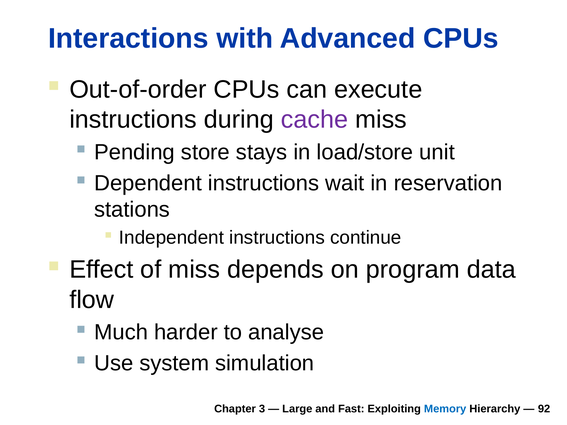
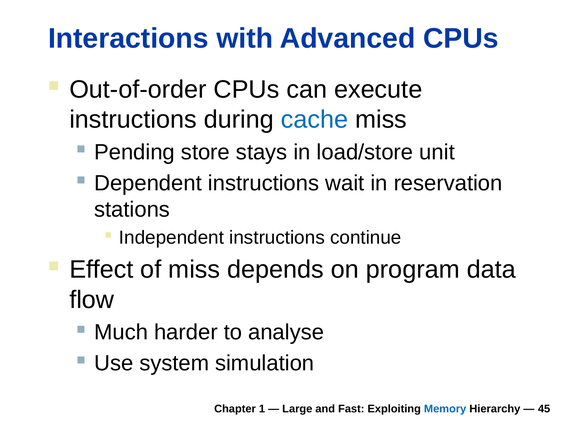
cache colour: purple -> blue (314, 120)
3: 3 -> 1 (262, 409)
92: 92 -> 45 (544, 409)
